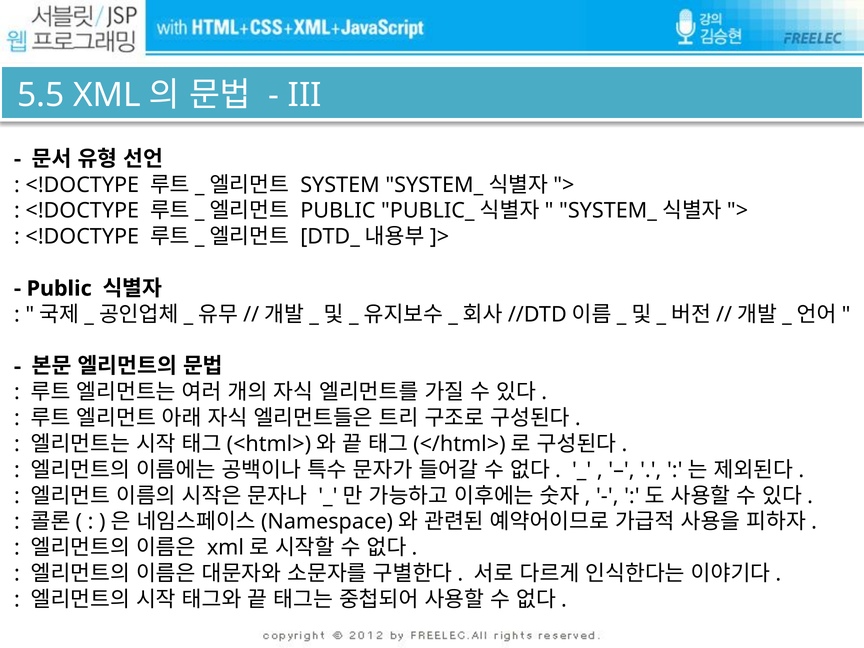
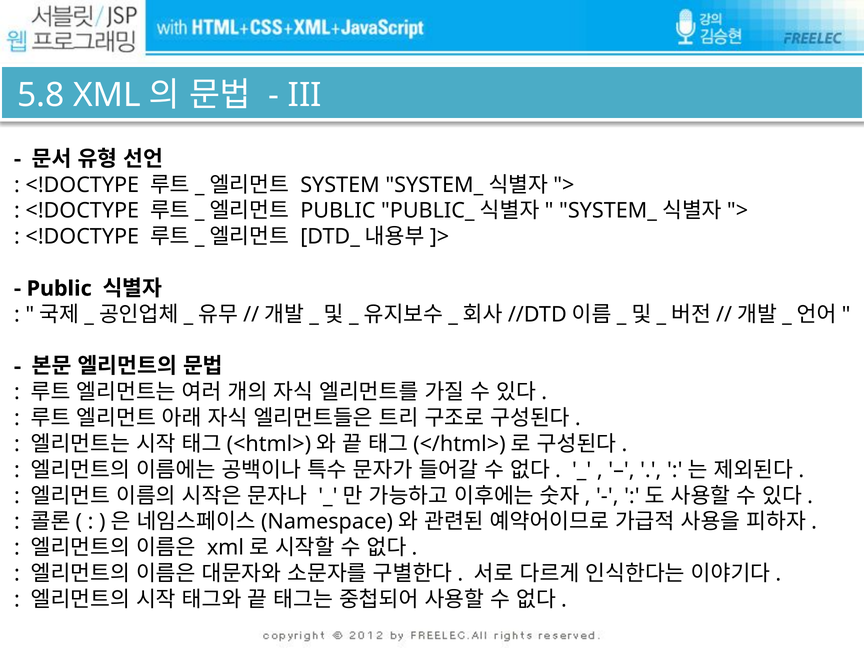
5.5: 5.5 -> 5.8 (41, 95)
